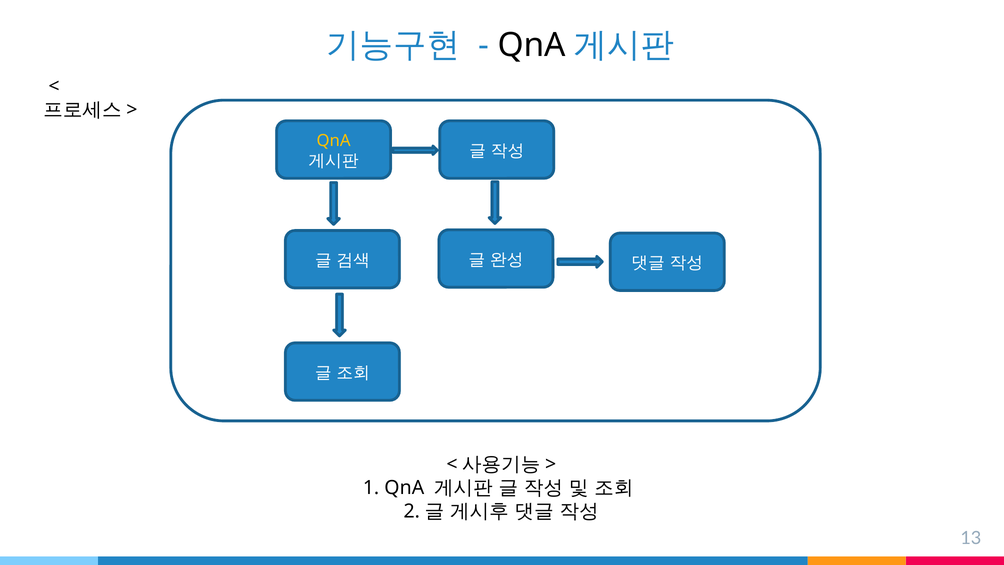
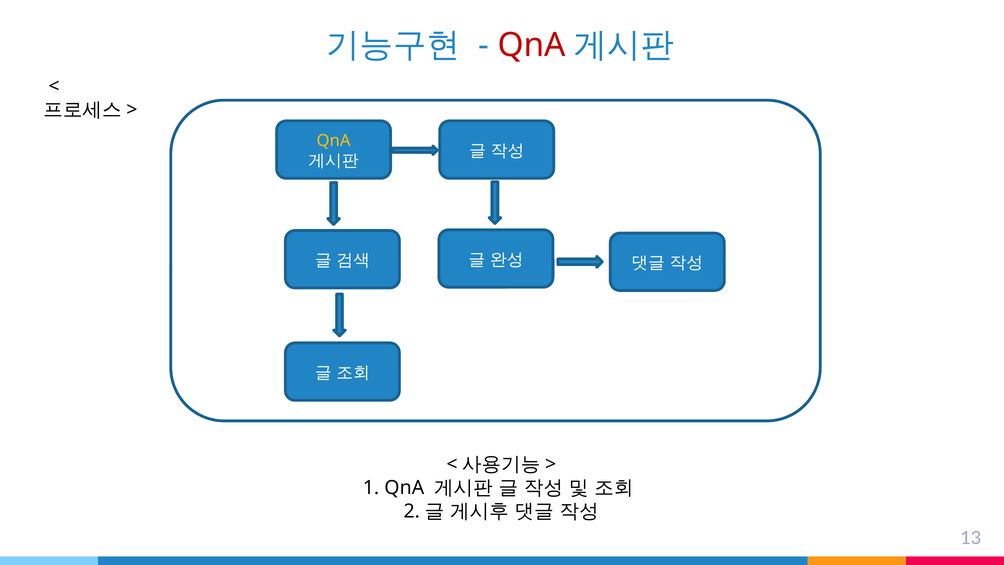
QnA colour: black -> red (532, 45)
